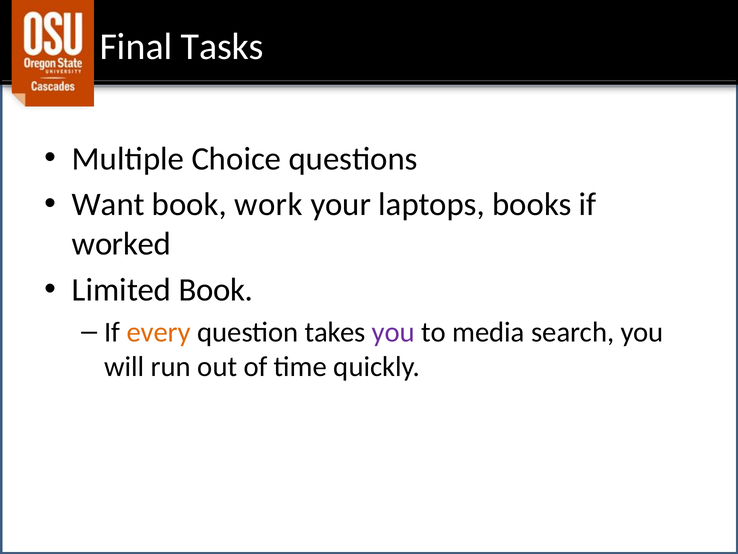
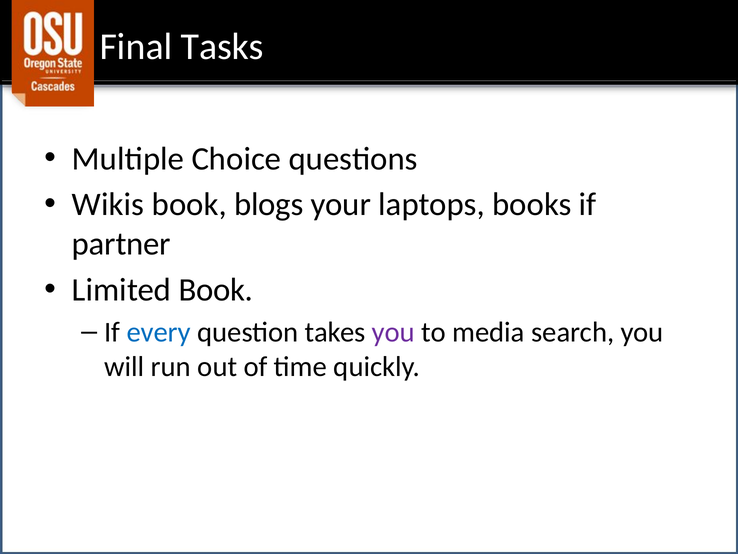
Want: Want -> Wikis (108, 204)
work: work -> blogs (269, 204)
worked: worked -> partner (121, 244)
every colour: orange -> blue (159, 332)
